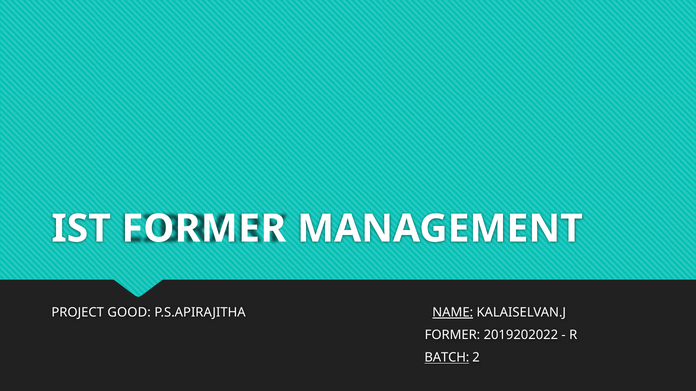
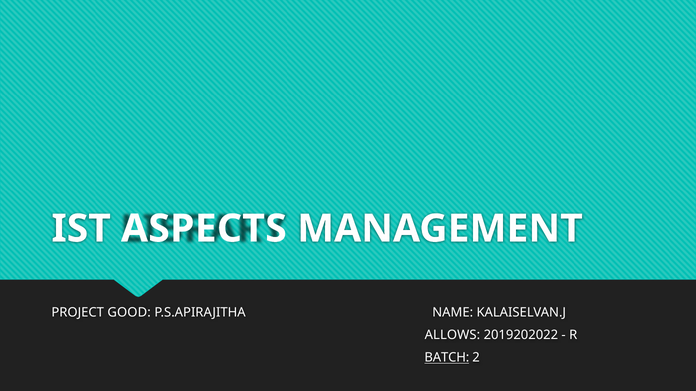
IST FORMER: FORMER -> ASPECTS (204, 229)
NAME underline: present -> none (453, 313)
FORMER: FORMER -> ALLOWS (452, 335)
